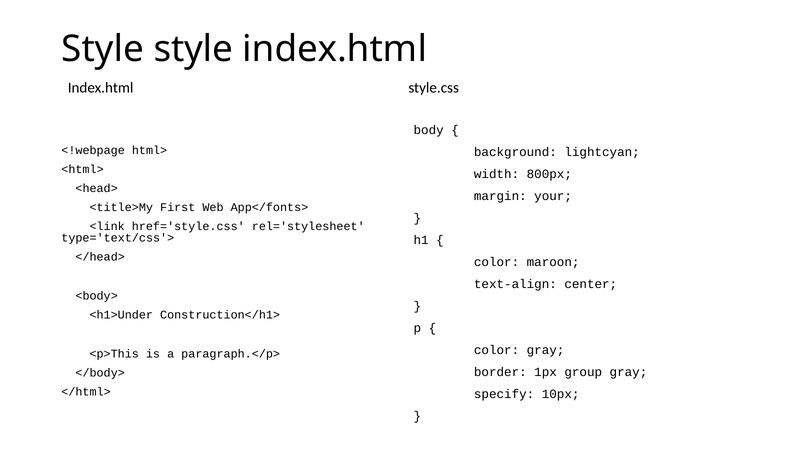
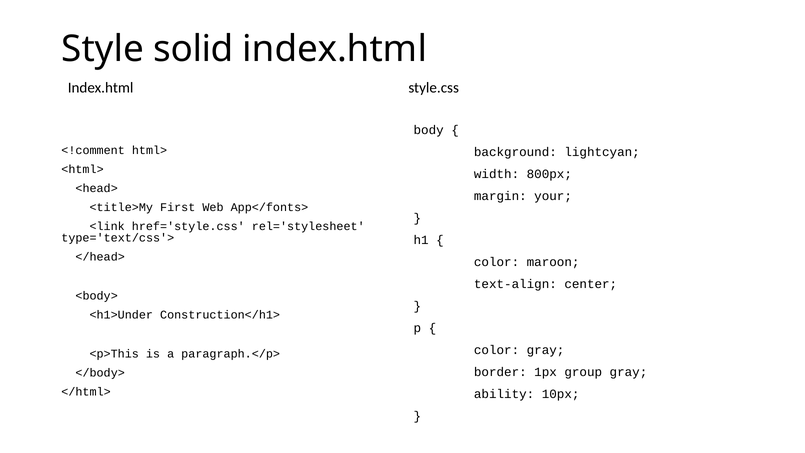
Style style: style -> solid (193, 49)
<!webpage: <!webpage -> <!comment (93, 150)
specify: specify -> ability (504, 394)
